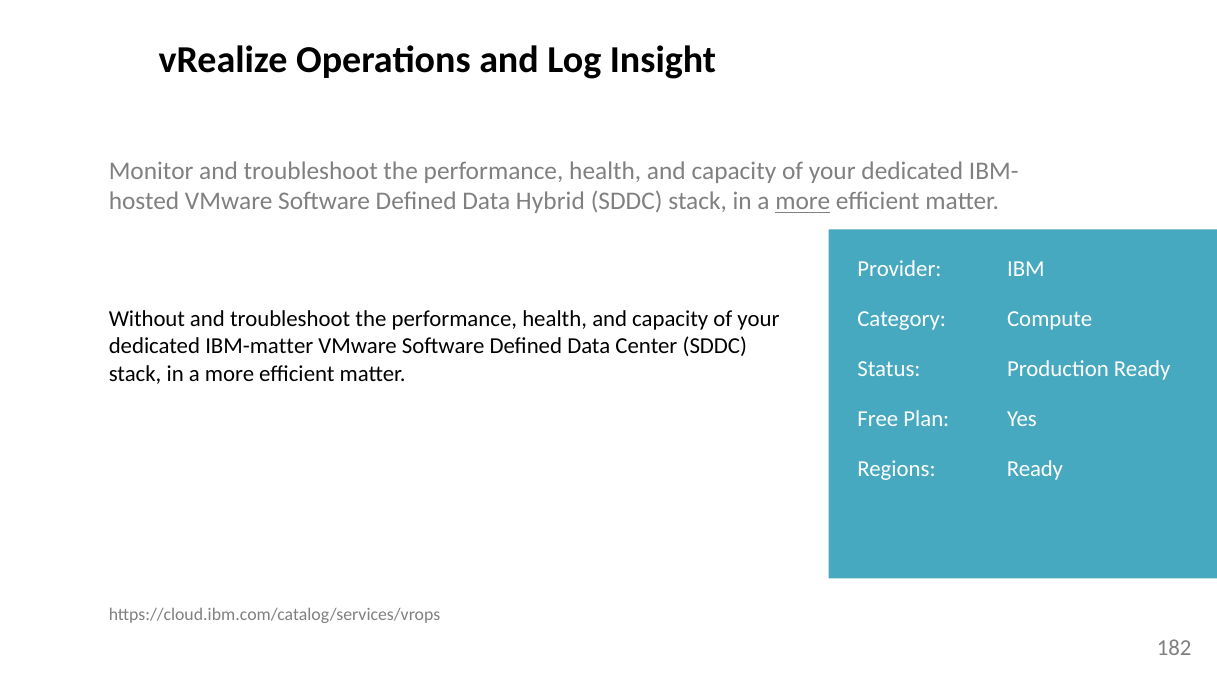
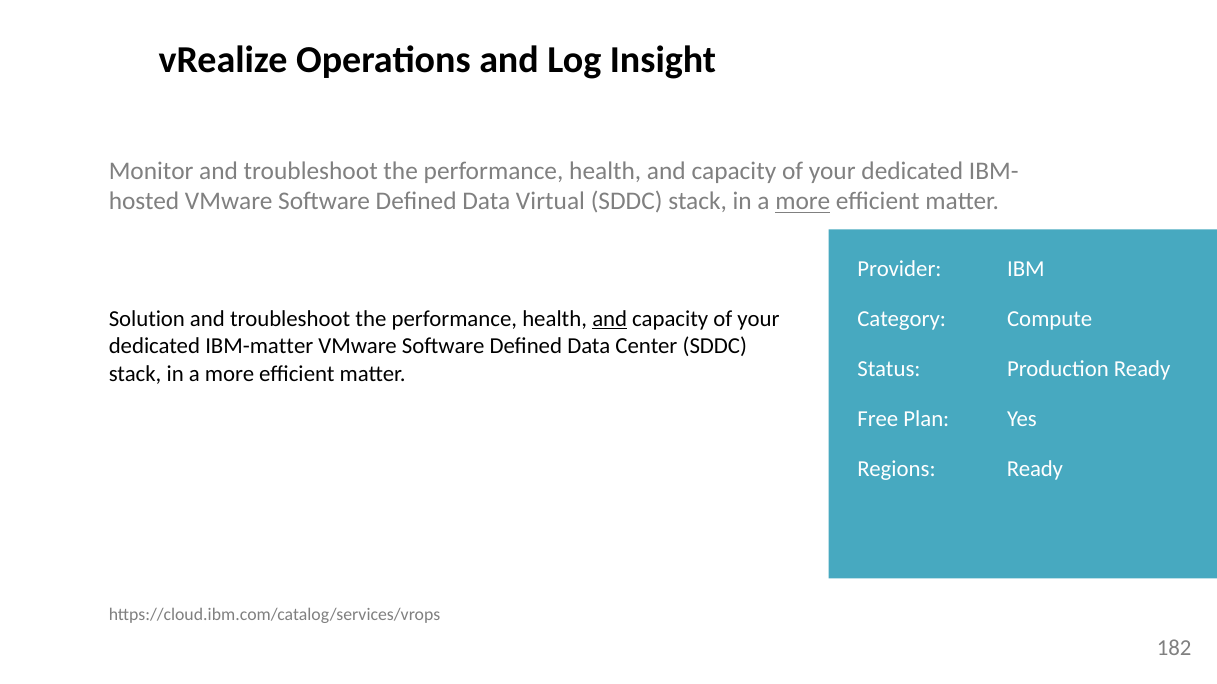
Hybrid: Hybrid -> Virtual (550, 202)
Without: Without -> Solution (147, 319)
and underline: none -> present (610, 319)
